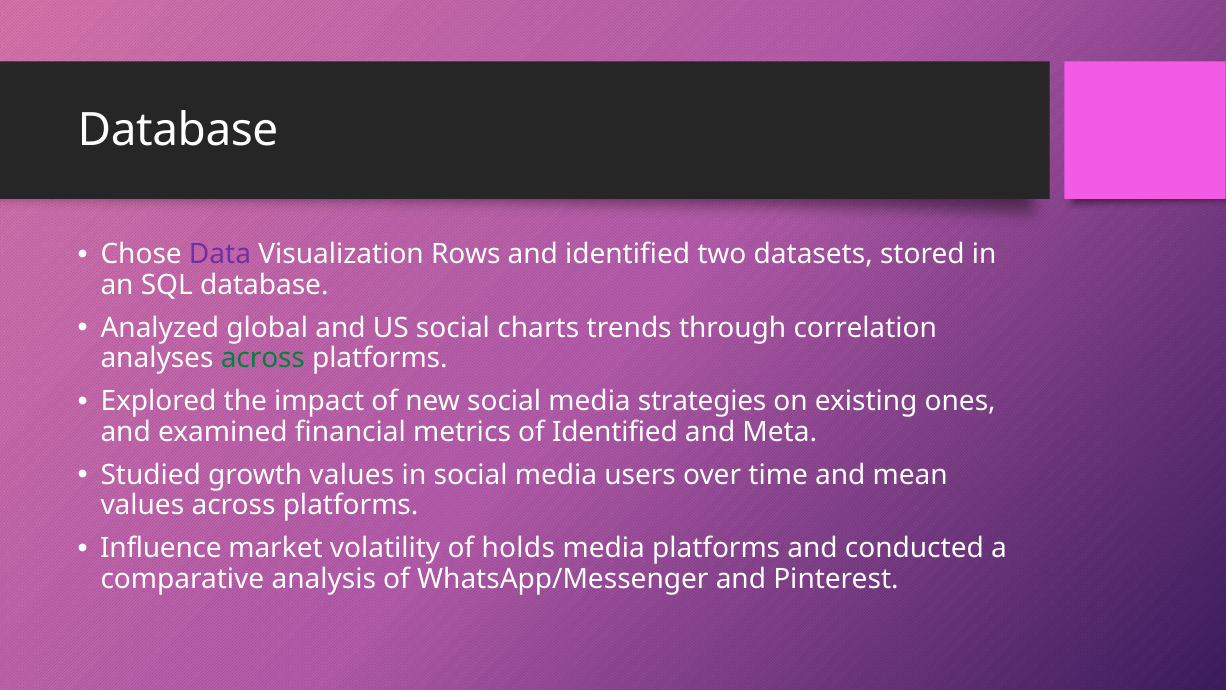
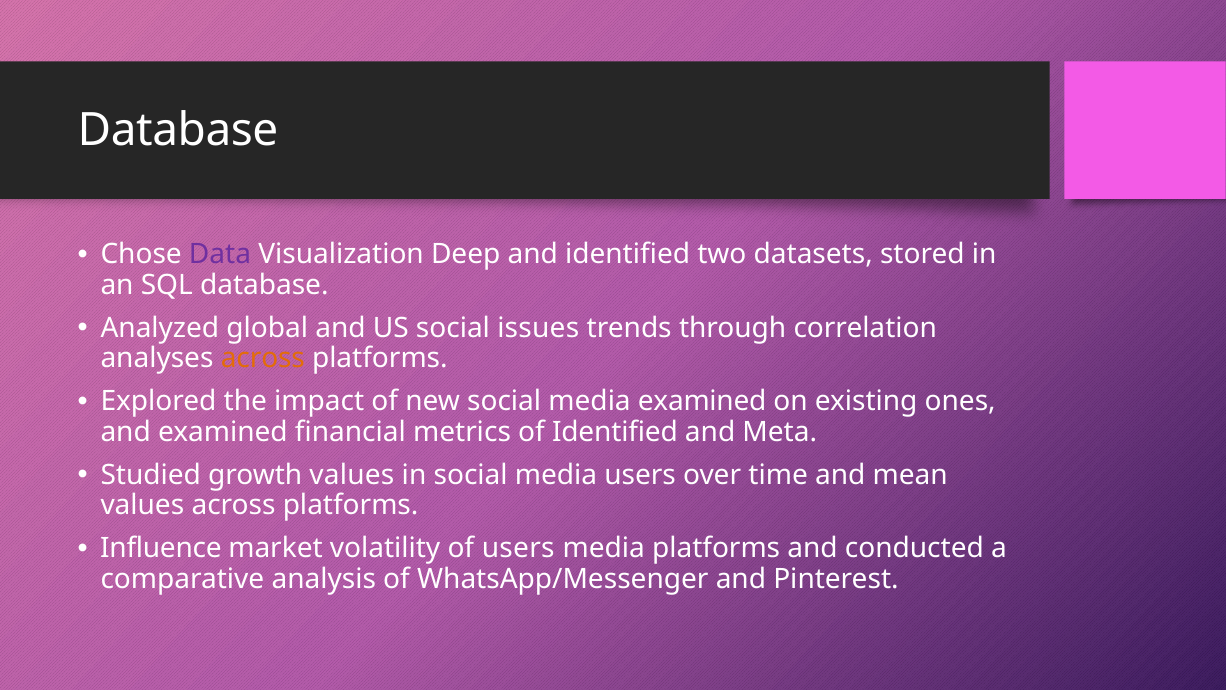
Rows: Rows -> Deep (466, 255)
charts: charts -> issues (538, 328)
across colour: green -> orange (263, 358)
media strategies: strategies -> examined (702, 401)
of holds: holds -> users (518, 548)
